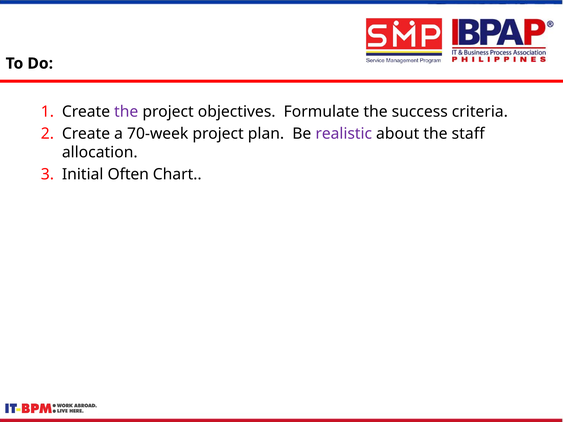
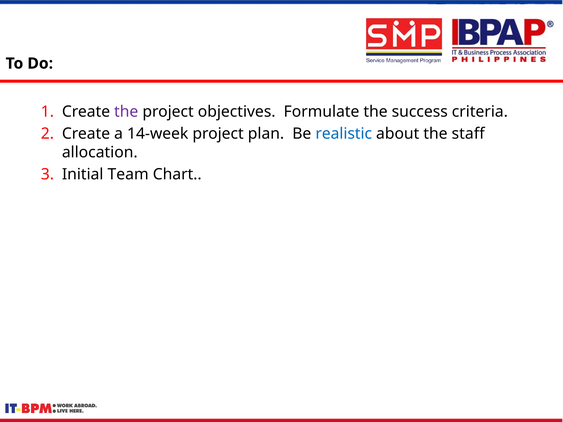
70-week: 70-week -> 14-week (158, 134)
realistic colour: purple -> blue (344, 134)
Often: Often -> Team (128, 174)
